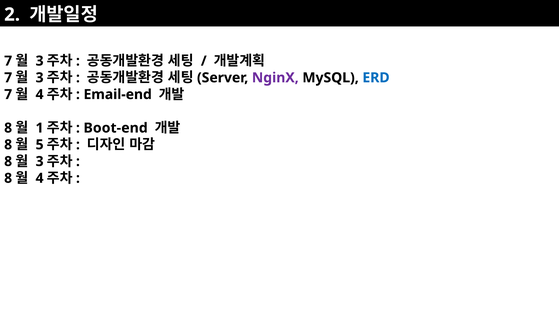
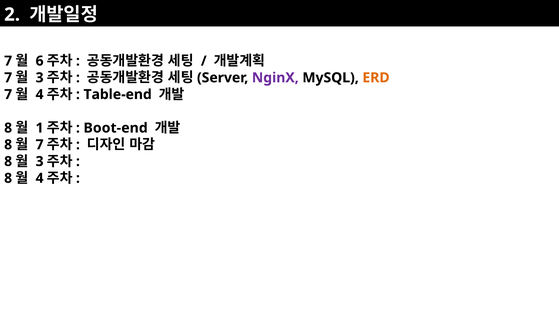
3: 3 -> 6 (40, 61)
ERD colour: blue -> orange (376, 78)
Email-end: Email-end -> Table-end (118, 95)
5: 5 -> 7 (40, 145)
